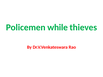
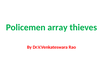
while: while -> array (58, 27)
